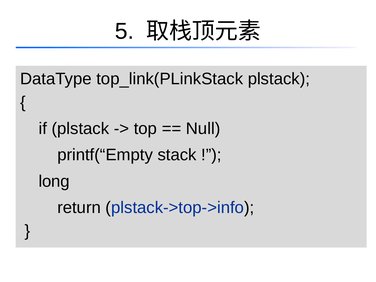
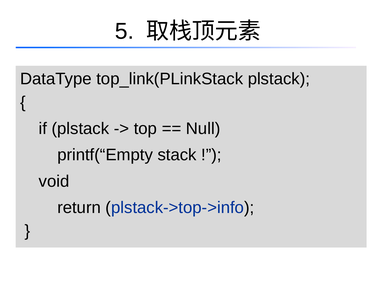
long: long -> void (54, 181)
